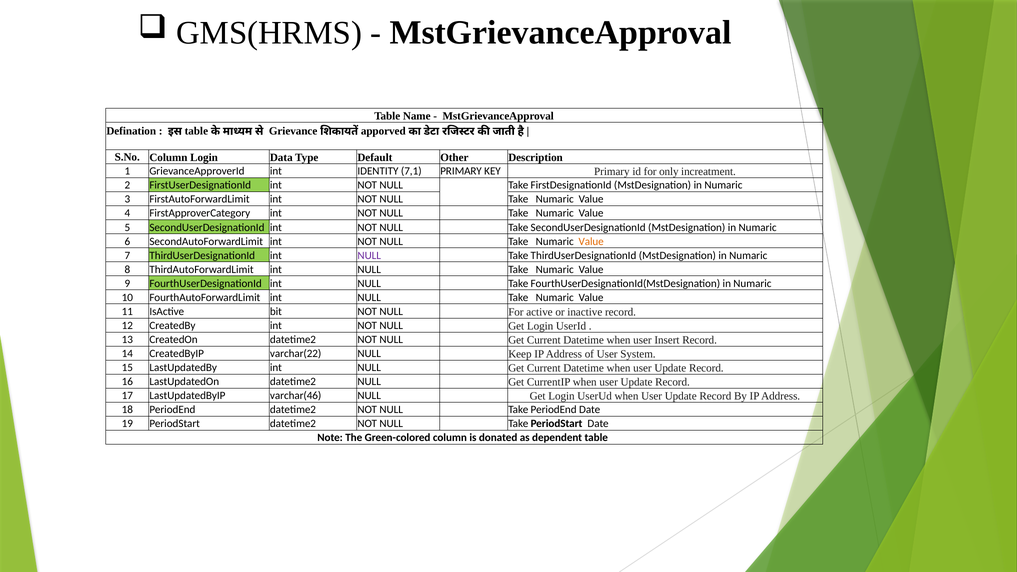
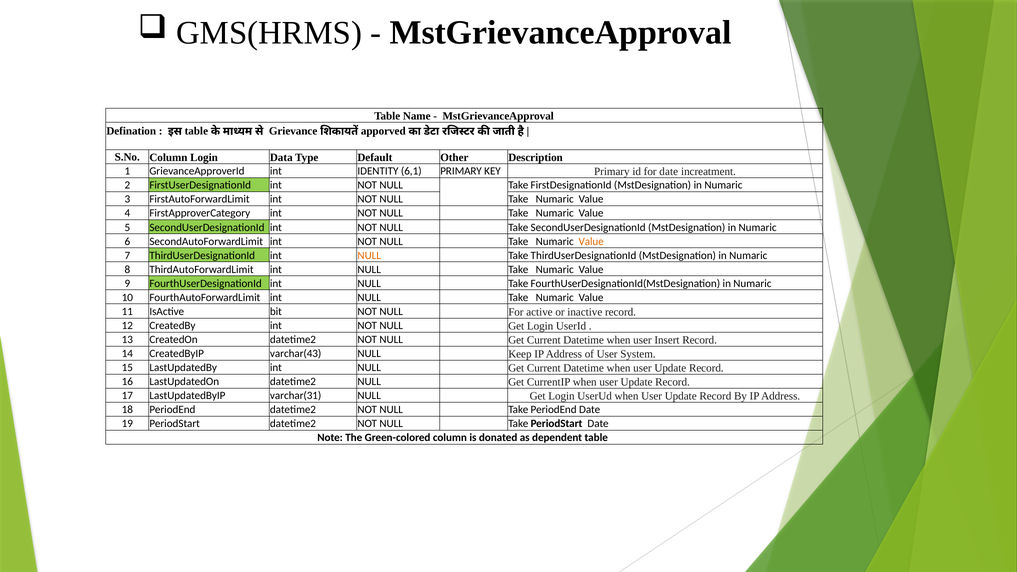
7,1: 7,1 -> 6,1 (411, 171)
for only: only -> date (669, 172)
NULL colour: purple -> orange (369, 255)
varchar(22: varchar(22 -> varchar(43 (296, 354)
varchar(46: varchar(46 -> varchar(31 (296, 396)
